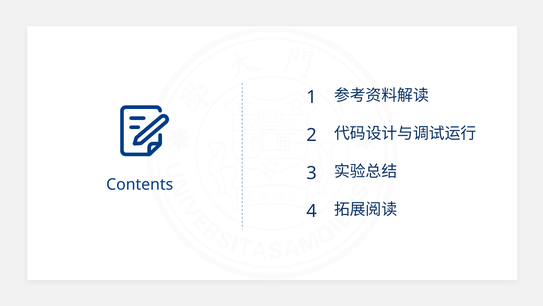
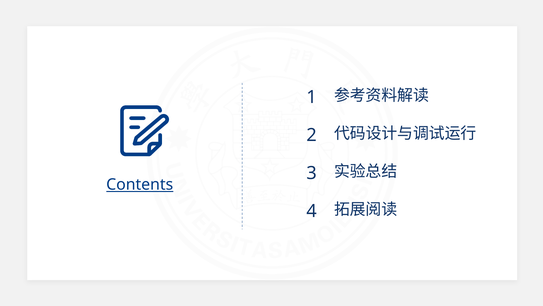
Contents underline: none -> present (140, 184)
